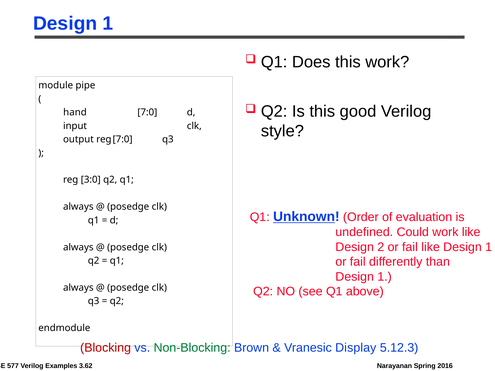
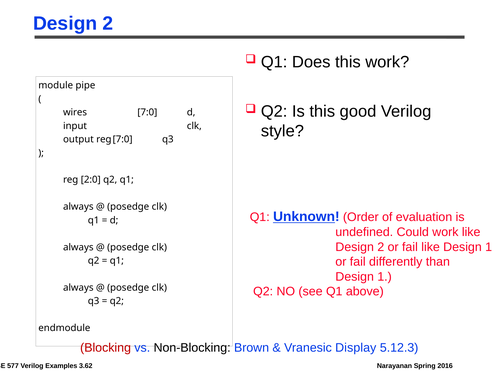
1: 1 -> 2 (108, 23)
hand: hand -> wires (75, 113)
3:0: 3:0 -> 2:0 (91, 180)
Non-Blocking colour: green -> black (192, 348)
